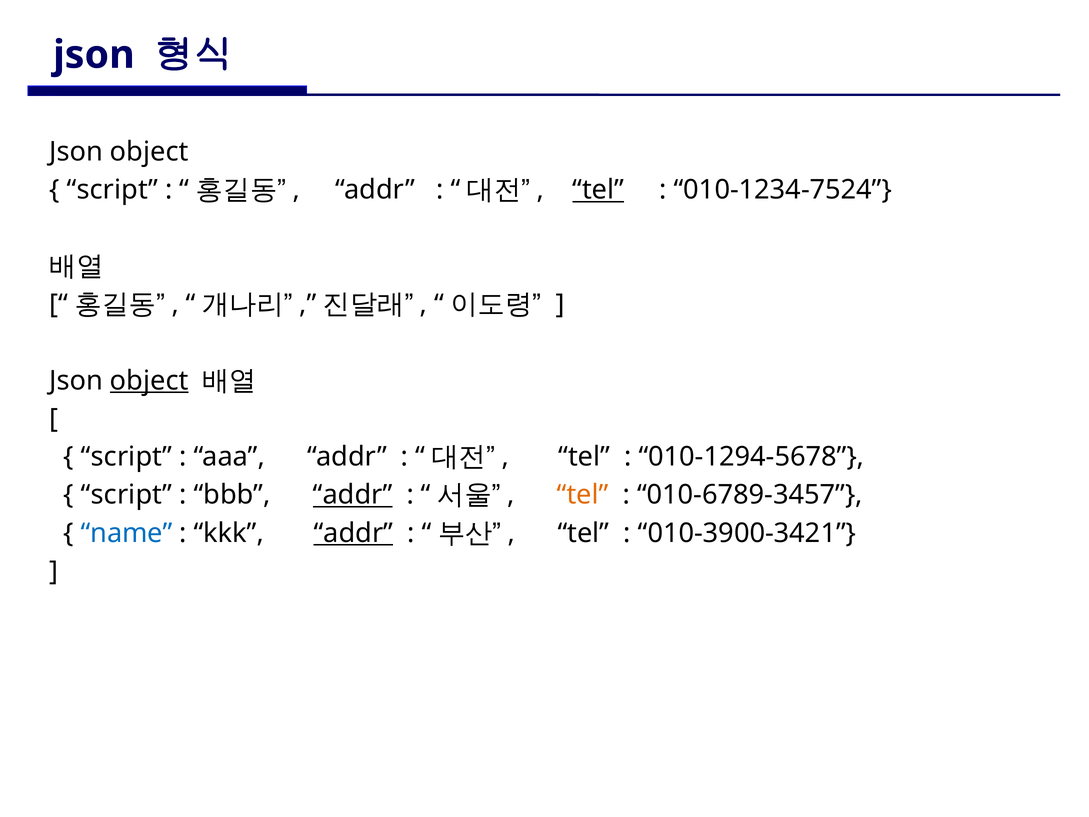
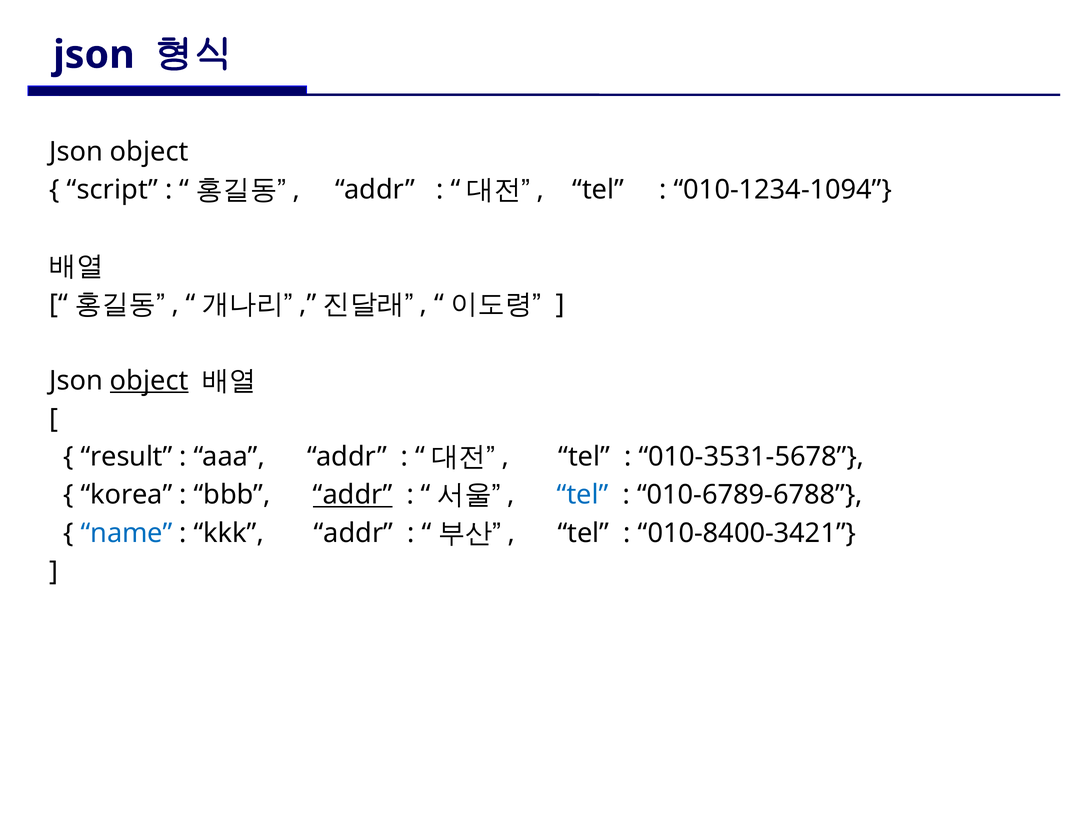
tel underline: present -> none (598, 190)
010-1234-7524: 010-1234-7524 -> 010-1234-1094 (783, 190)
script: script -> result (127, 457)
010-1294-5678: 010-1294-5678 -> 010-3531-5678 (751, 457)
script: script -> korea (127, 495)
tel colour: orange -> blue (583, 495)
010-6789-3457: 010-6789-3457 -> 010-6789-6788 (750, 495)
addr underline: present -> none (353, 533)
010-3900-3421: 010-3900-3421 -> 010-8400-3421 (747, 533)
